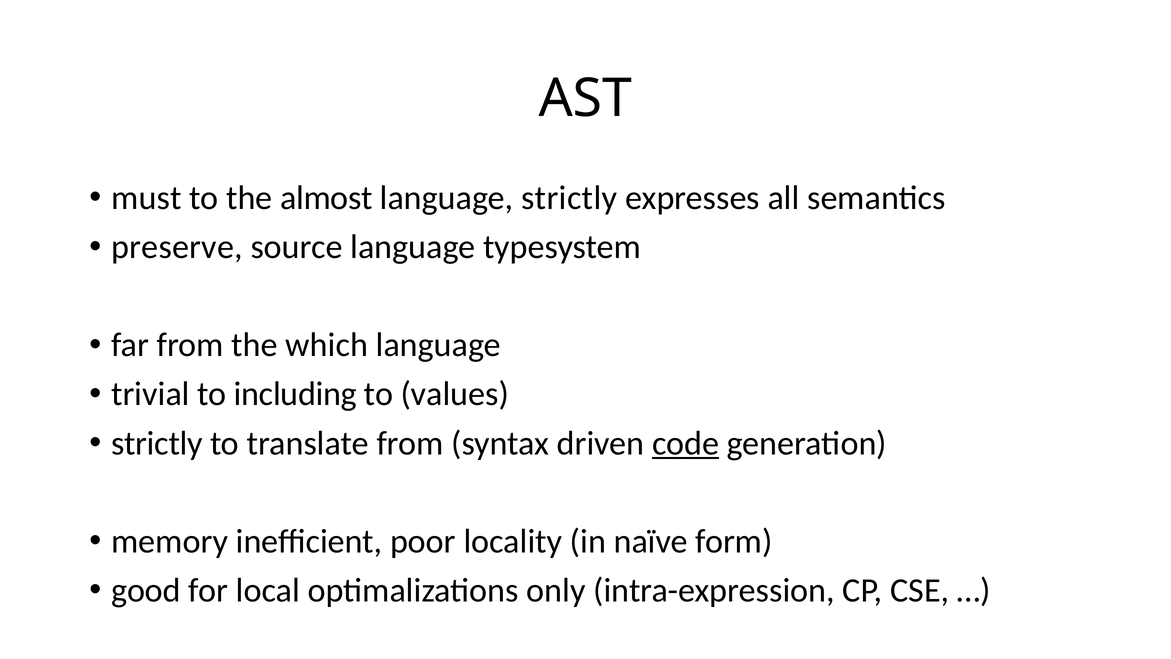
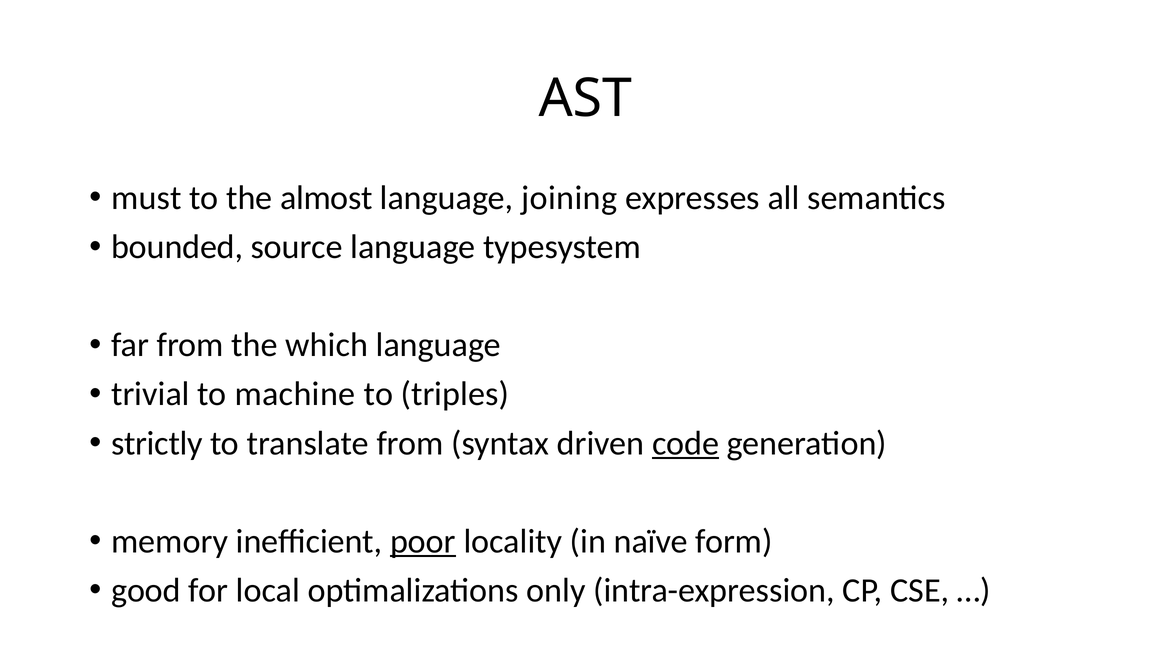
language strictly: strictly -> joining (569, 198)
preserve: preserve -> bounded (177, 247)
including: including -> machine (295, 394)
values: values -> triples (455, 394)
poor underline: none -> present (423, 541)
